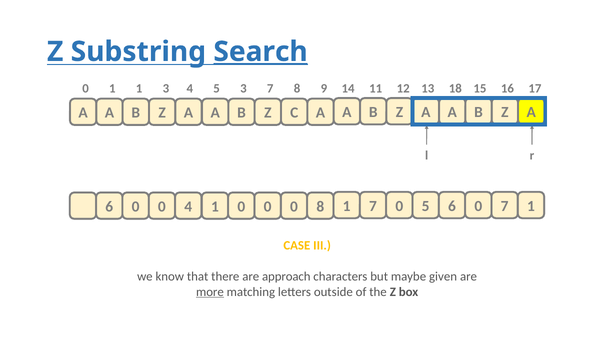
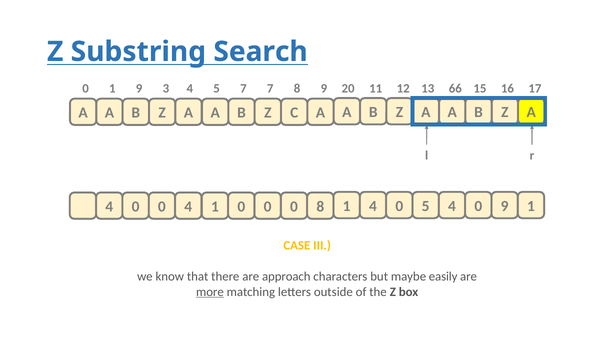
Search underline: present -> none (261, 52)
1 1: 1 -> 9 (139, 89)
5 3: 3 -> 7 (243, 89)
14: 14 -> 20 (348, 89)
18: 18 -> 66 (455, 89)
1 7: 7 -> 4 (373, 206)
0 7: 7 -> 9 (505, 206)
A 6: 6 -> 4 (109, 207)
5 6: 6 -> 4 (452, 206)
given: given -> easily (443, 277)
